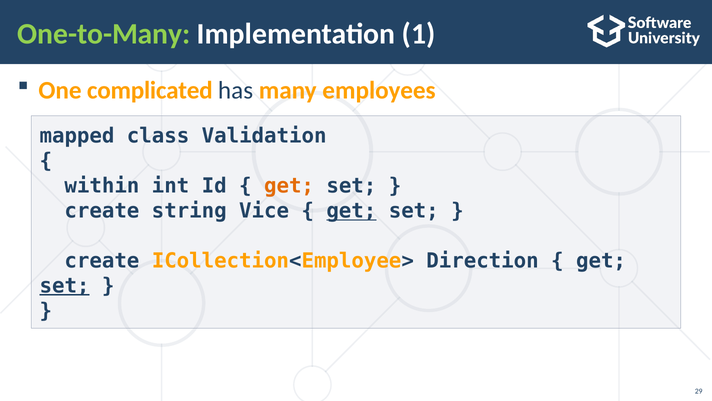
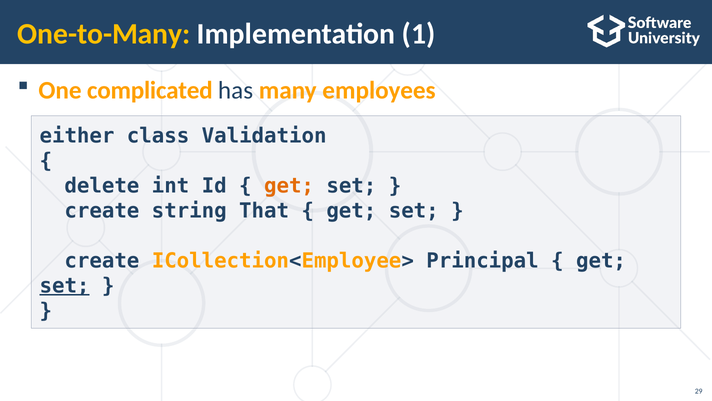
One-to-Many colour: light green -> yellow (104, 34)
mapped: mapped -> either (77, 136)
within: within -> delete (102, 186)
Vice: Vice -> That (264, 211)
get underline: present -> none (351, 211)
Direction: Direction -> Principal (483, 261)
